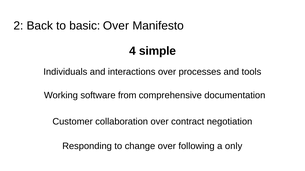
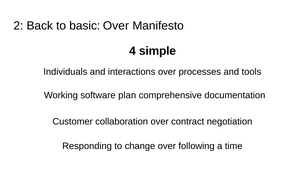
from: from -> plan (127, 96)
only: only -> time (234, 147)
